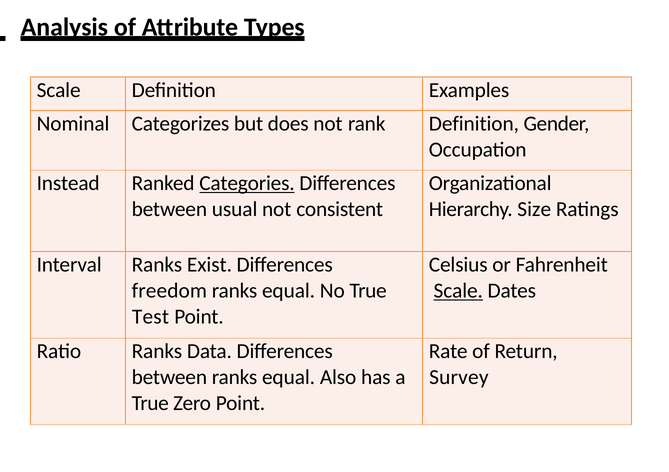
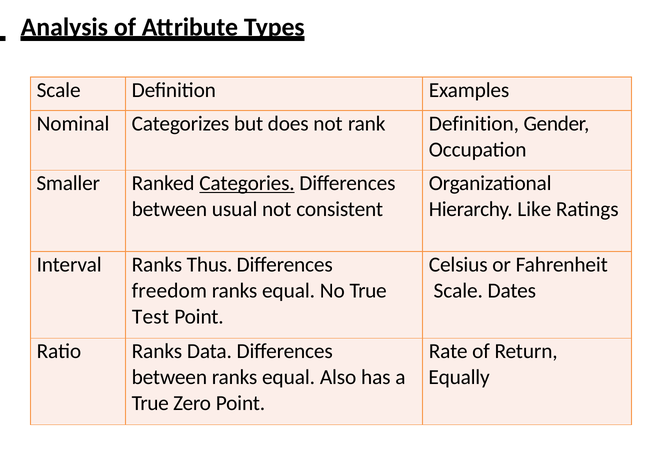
Instead: Instead -> Smaller (68, 184)
Size: Size -> Like (534, 209)
Exist: Exist -> Thus (210, 265)
Scale underline: present -> none (458, 291)
Survey: Survey -> Equally (459, 378)
